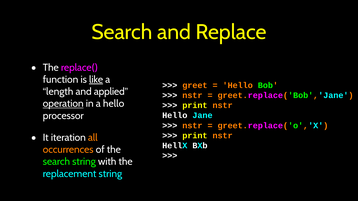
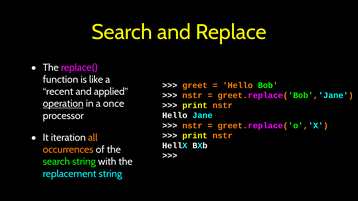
like underline: present -> none (96, 80)
length: length -> recent (60, 92)
a hello: hello -> once (114, 104)
